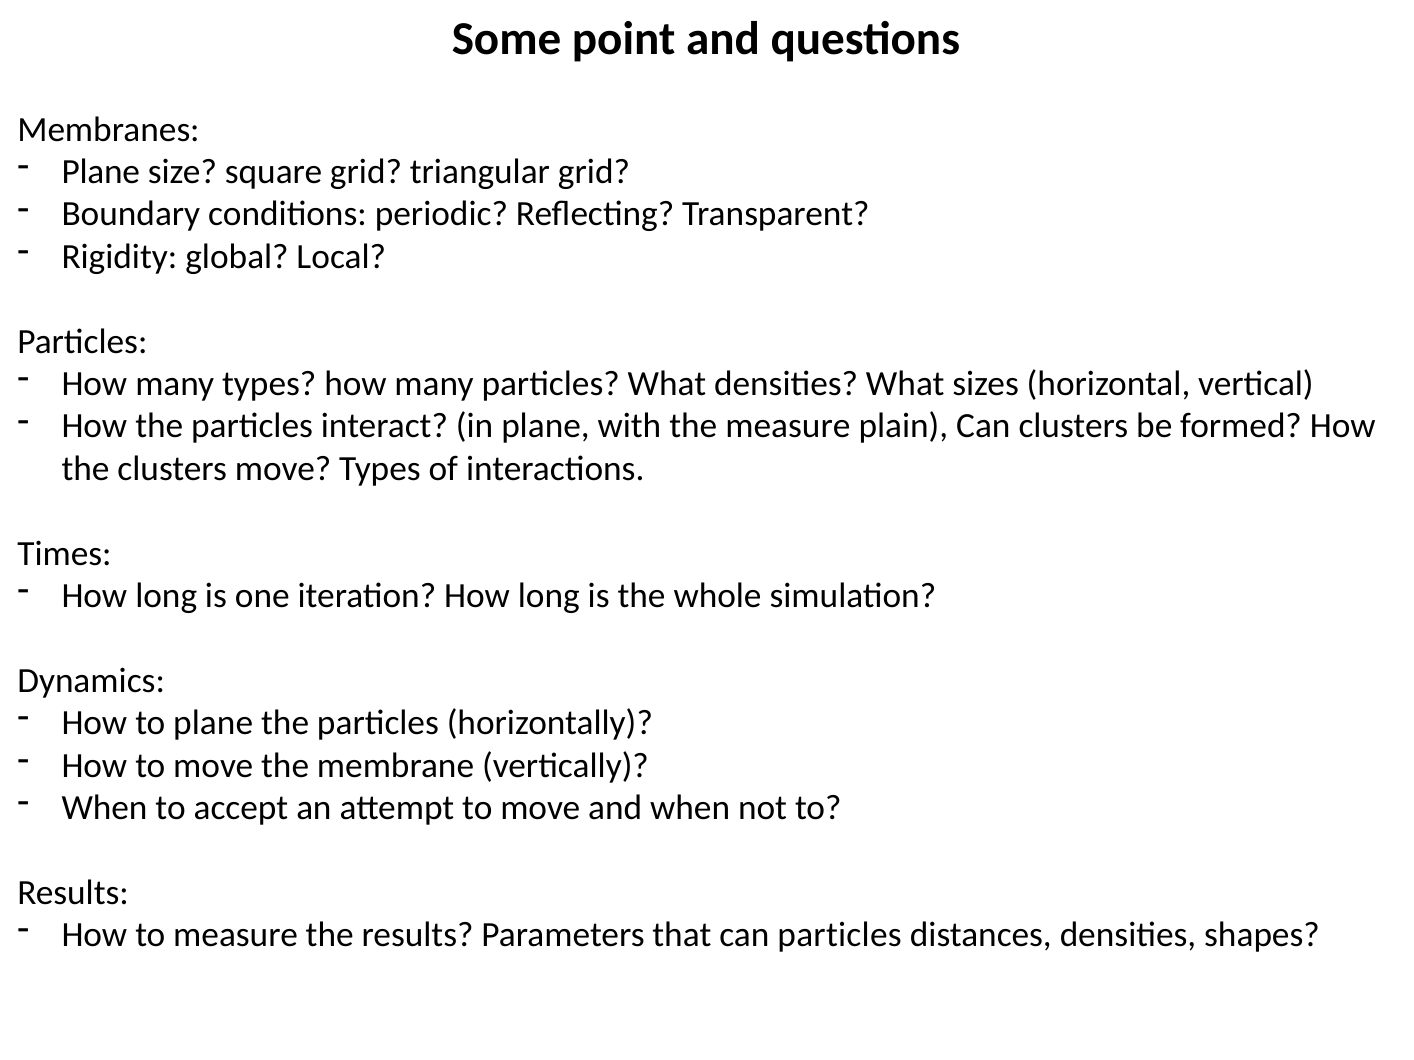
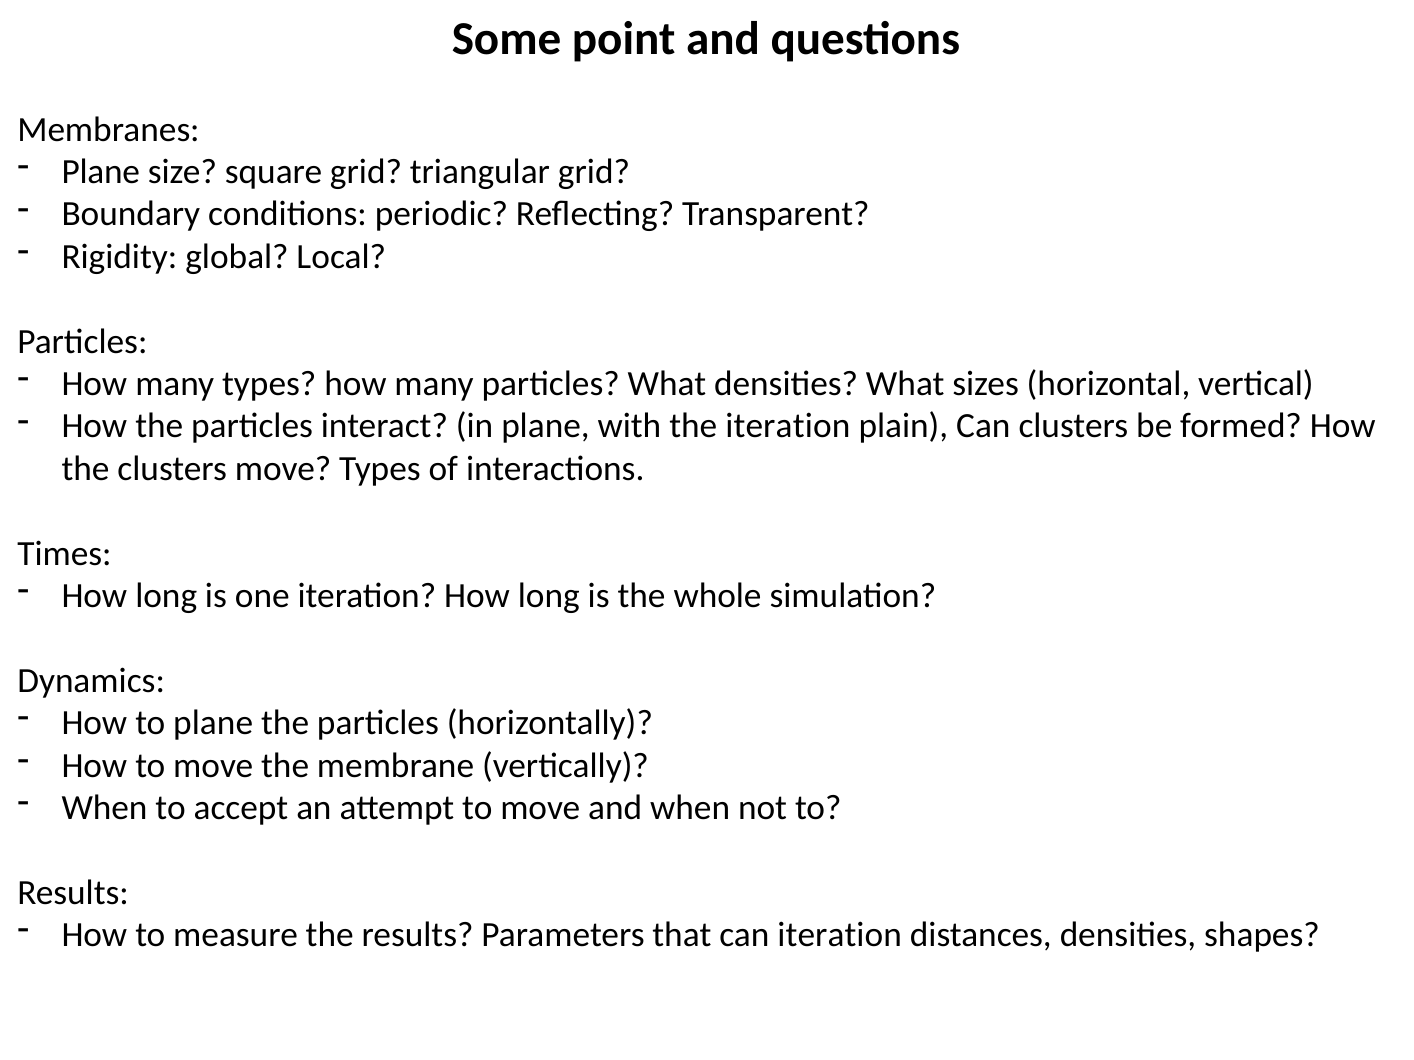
the measure: measure -> iteration (788, 427)
can particles: particles -> iteration (840, 936)
